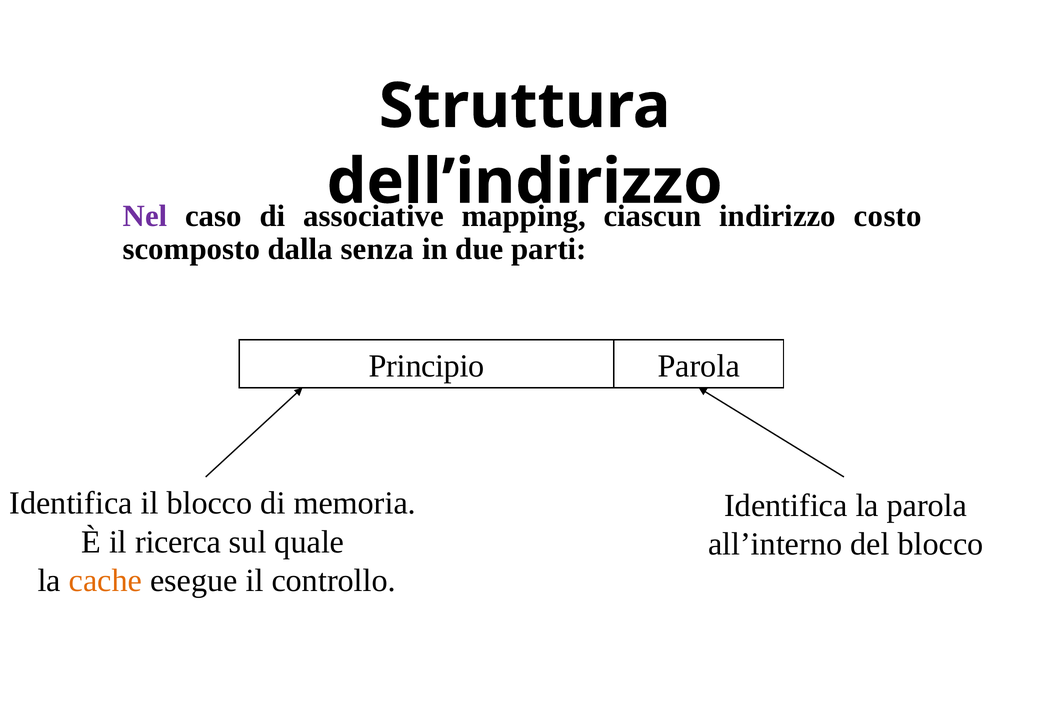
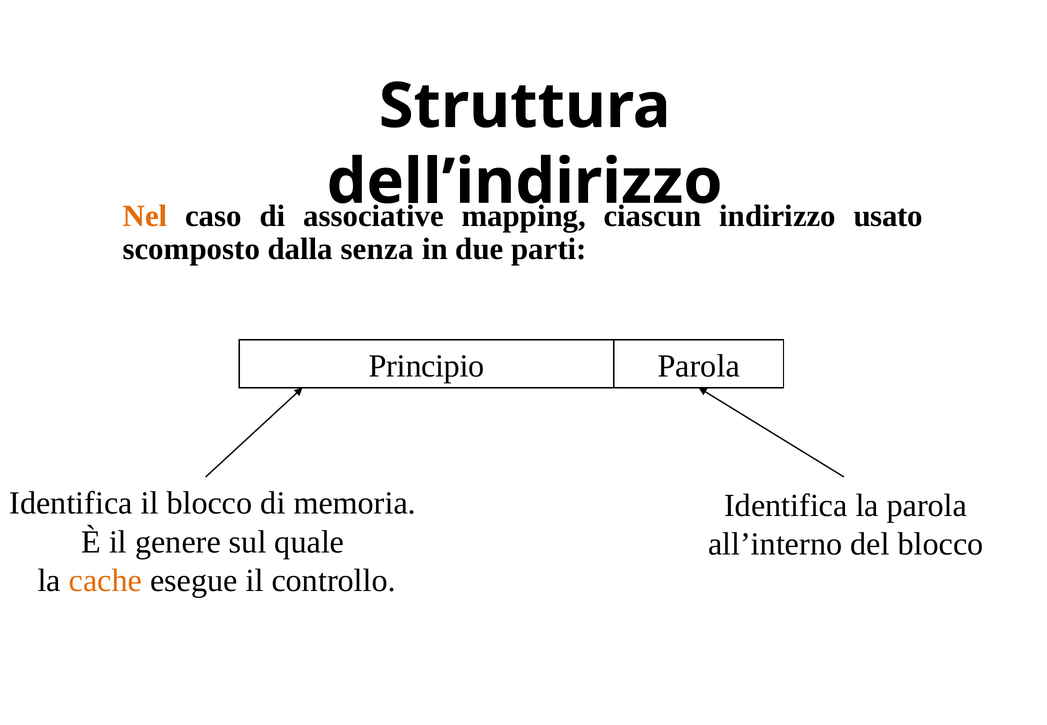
Nel colour: purple -> orange (145, 216)
costo: costo -> usato (888, 216)
ricerca: ricerca -> genere (178, 542)
